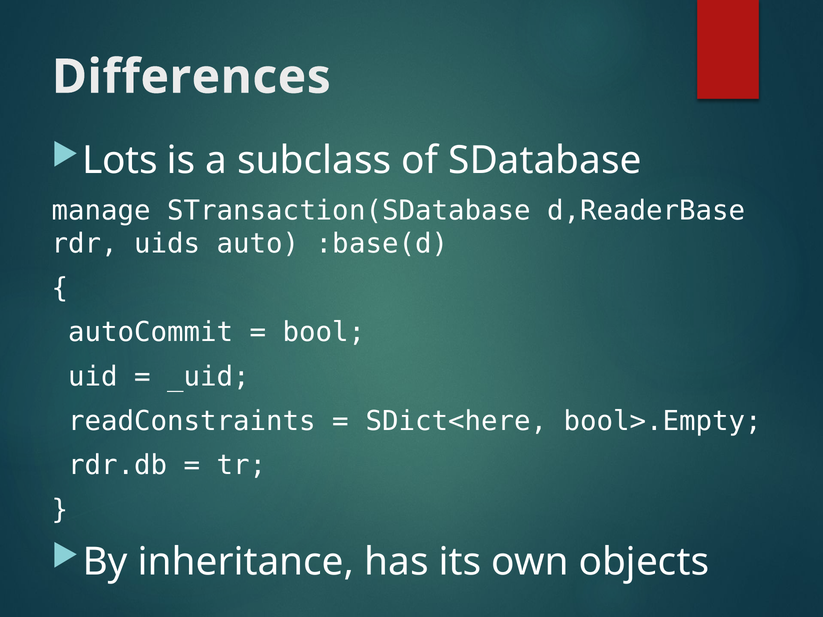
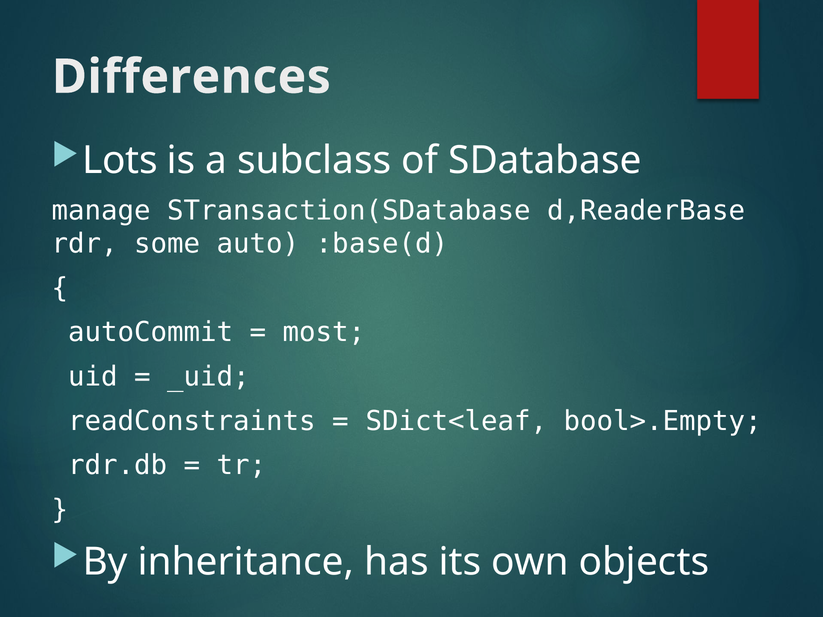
uids: uids -> some (167, 244)
bool: bool -> most (324, 333)
SDict<here: SDict<here -> SDict<leaf (456, 421)
